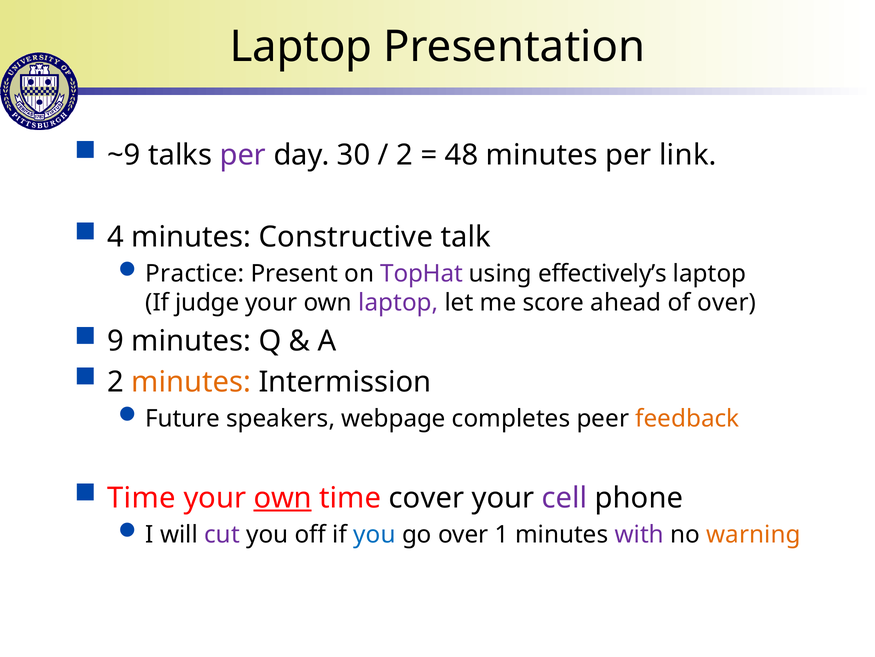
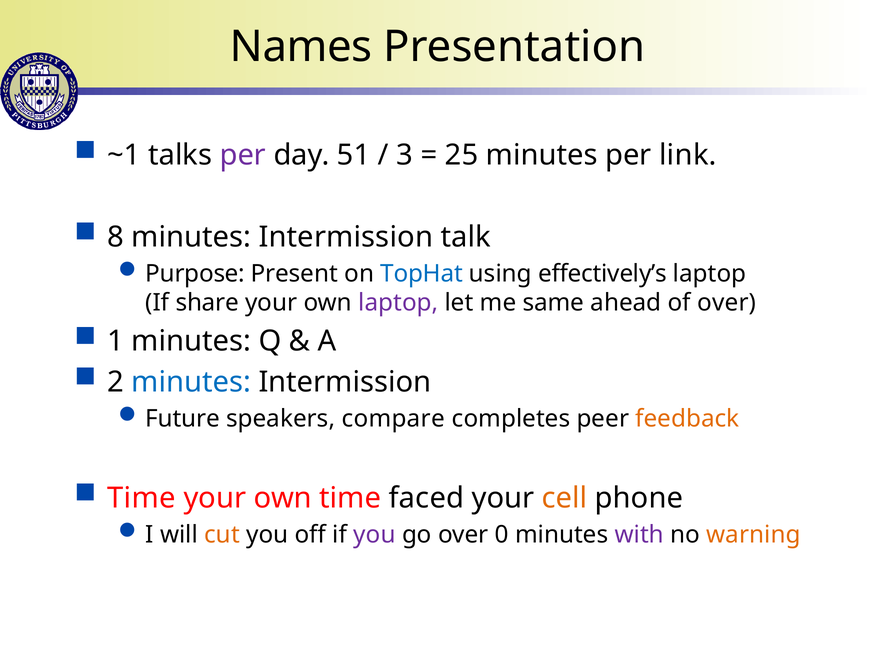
Laptop: Laptop -> Names (301, 47)
~9: ~9 -> ~1 (124, 155)
30: 30 -> 51 (354, 155)
2: 2 -> 3 (405, 155)
48: 48 -> 25 (462, 155)
4: 4 -> 8 (116, 237)
Constructive: Constructive -> Intermission (346, 237)
Practice: Practice -> Purpose (195, 273)
TopHat colour: purple -> blue (422, 273)
judge: judge -> share (207, 303)
score: score -> same (553, 303)
9: 9 -> 1 (116, 341)
minutes colour: orange -> blue (191, 382)
webpage: webpage -> compare (393, 418)
own underline: present -> none (283, 497)
cover: cover -> faced (426, 497)
cell colour: purple -> orange (565, 497)
cut colour: purple -> orange (222, 534)
you colour: blue -> purple (375, 534)
1: 1 -> 0 (502, 534)
